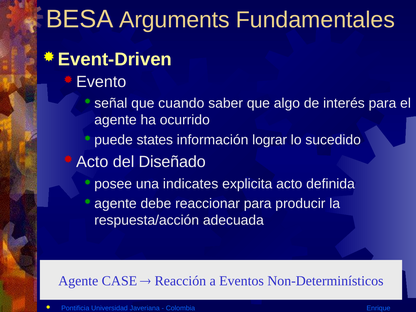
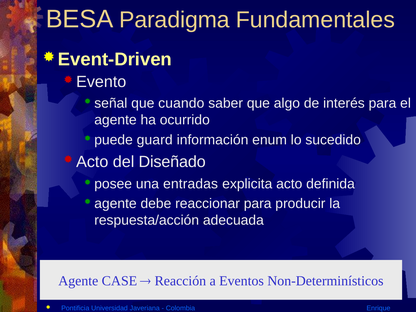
Arguments: Arguments -> Paradigma (174, 20)
states: states -> guard (155, 140)
lograr: lograr -> enum (270, 140)
indicates: indicates -> entradas (191, 184)
